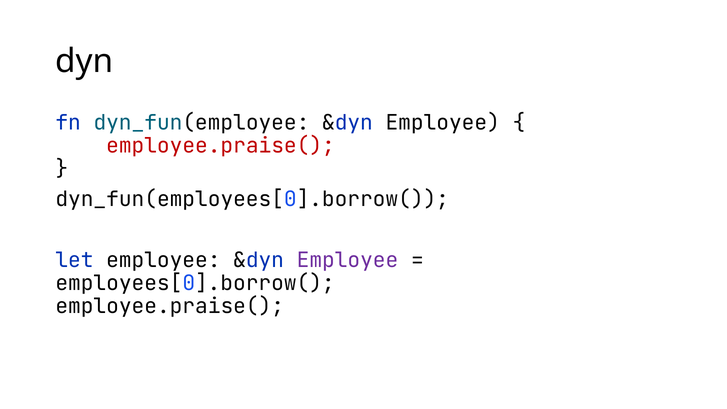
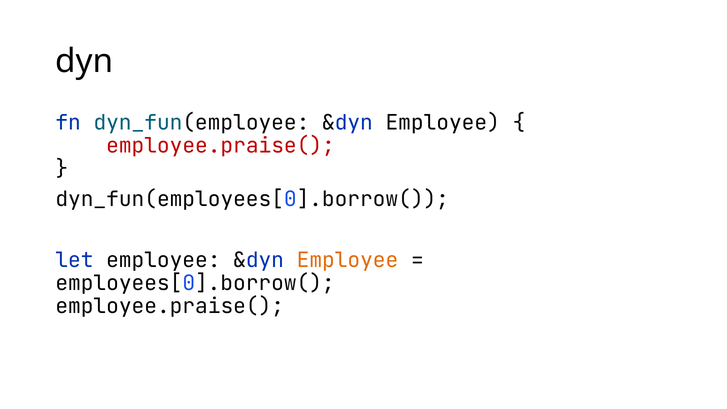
Employee colour: purple -> orange (347, 260)
